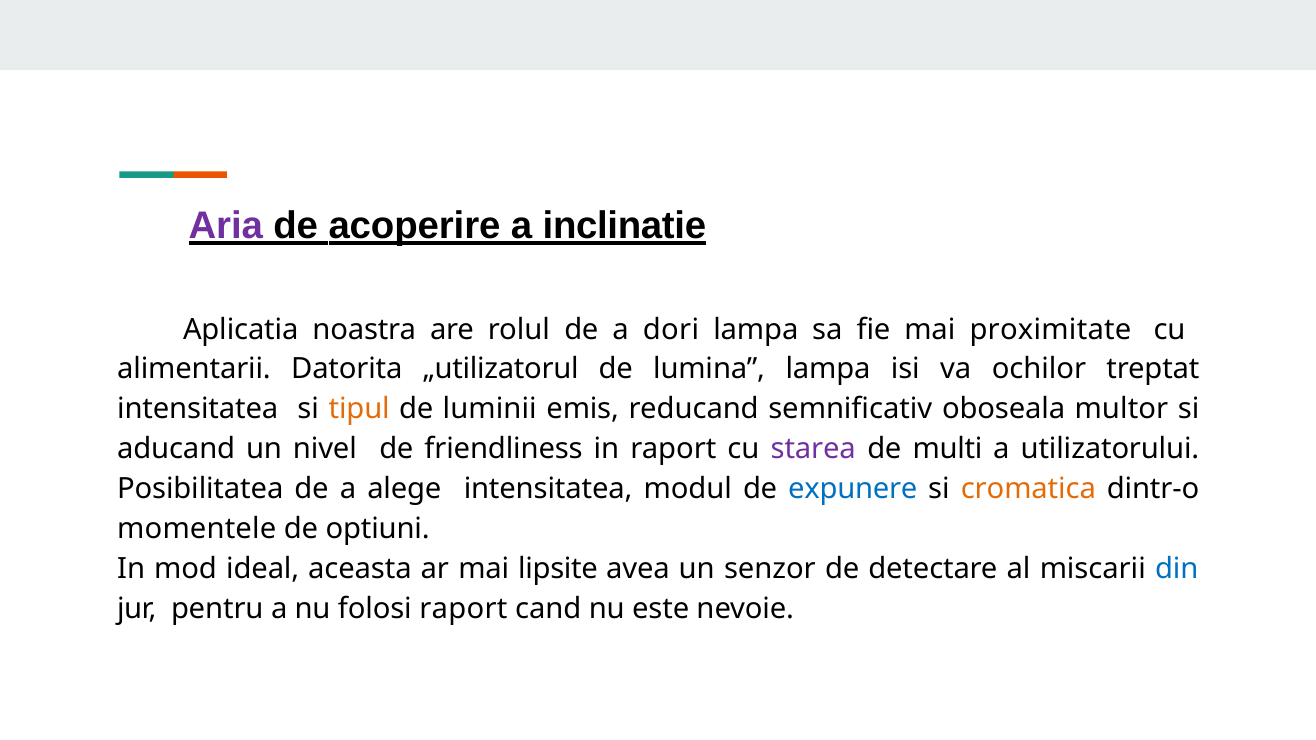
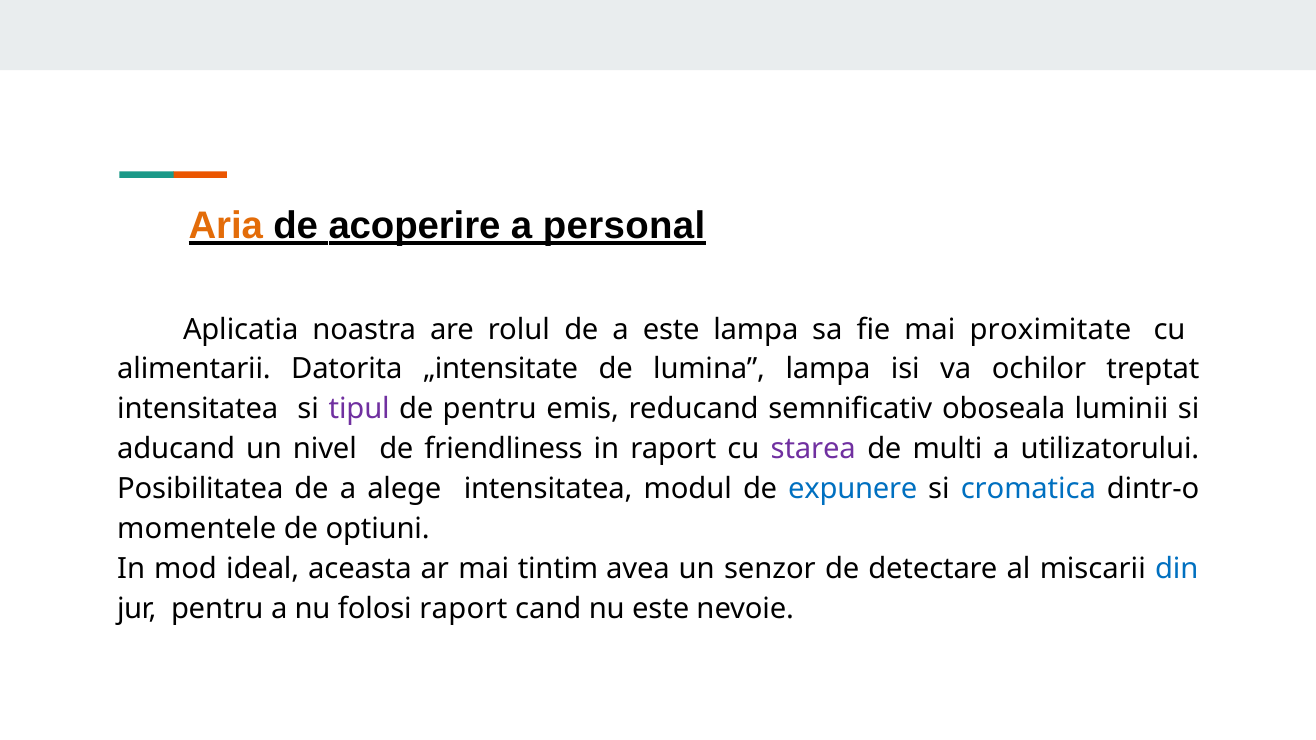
Aria colour: purple -> orange (226, 226)
inclinatie: inclinatie -> personal (624, 226)
a dori: dori -> este (671, 330)
„utilizatorul: „utilizatorul -> „intensitate (501, 369)
tipul colour: orange -> purple (359, 409)
de luminii: luminii -> pentru (490, 409)
multor: multor -> luminii (1121, 409)
cromatica colour: orange -> blue (1028, 489)
lipsite: lipsite -> tintim (558, 569)
